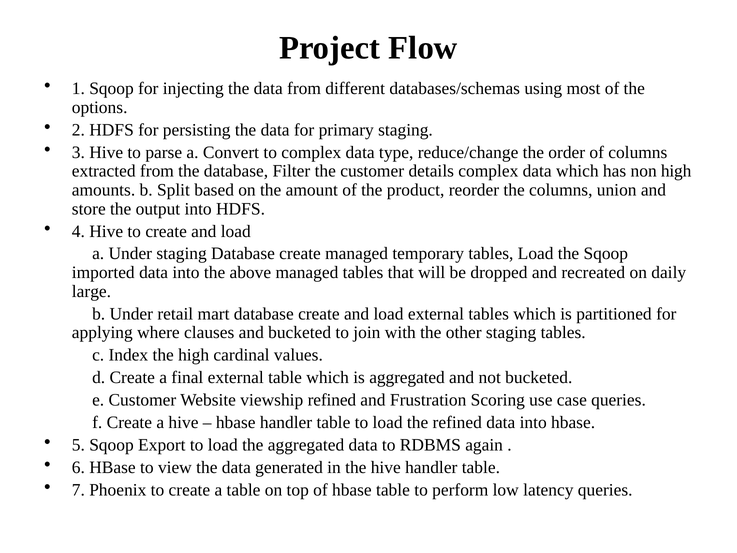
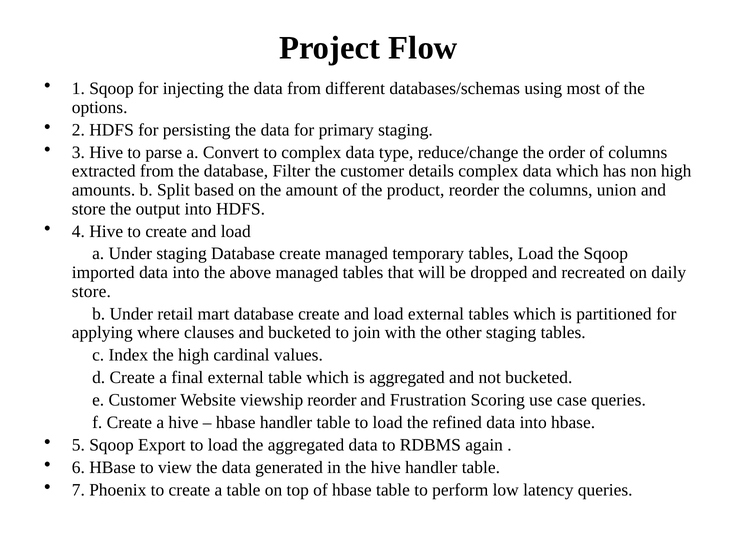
large: large -> store (91, 291)
viewship refined: refined -> reorder (332, 400)
